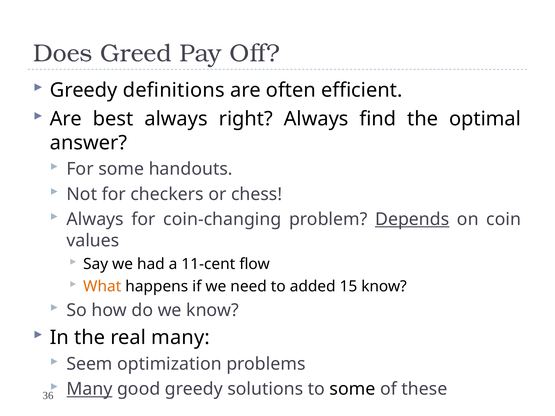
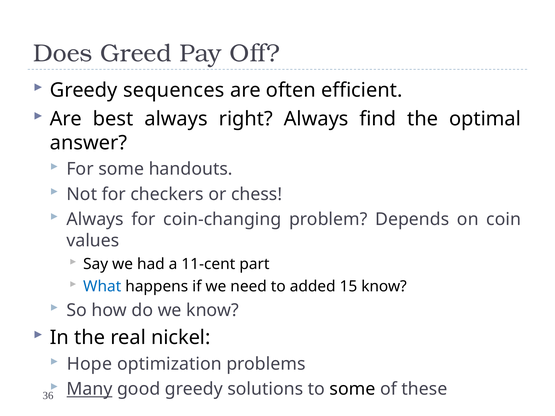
definitions: definitions -> sequences (174, 90)
Depends underline: present -> none (412, 219)
flow: flow -> part (254, 264)
What colour: orange -> blue (102, 287)
real many: many -> nickel (181, 338)
Seem: Seem -> Hope (89, 364)
